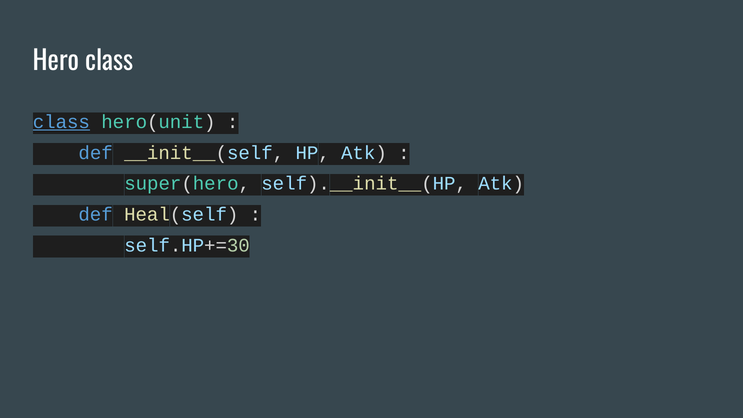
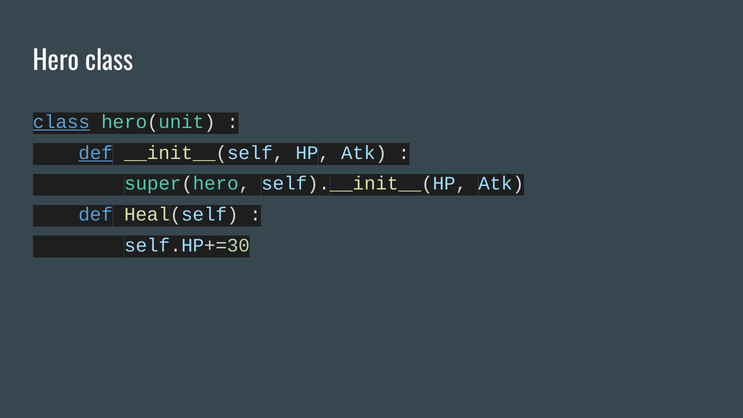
def underline: none -> present (96, 153)
